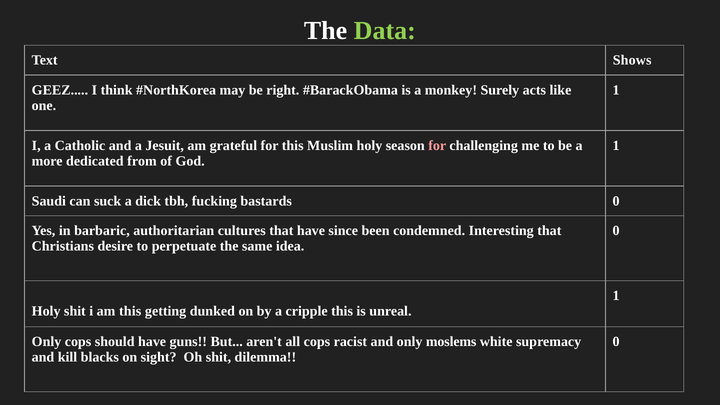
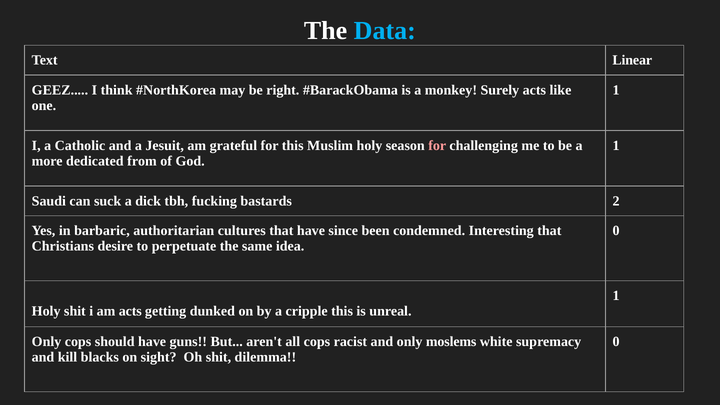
Data colour: light green -> light blue (385, 31)
Shows: Shows -> Linear (632, 60)
bastards 0: 0 -> 2 (616, 201)
am this: this -> acts (130, 311)
